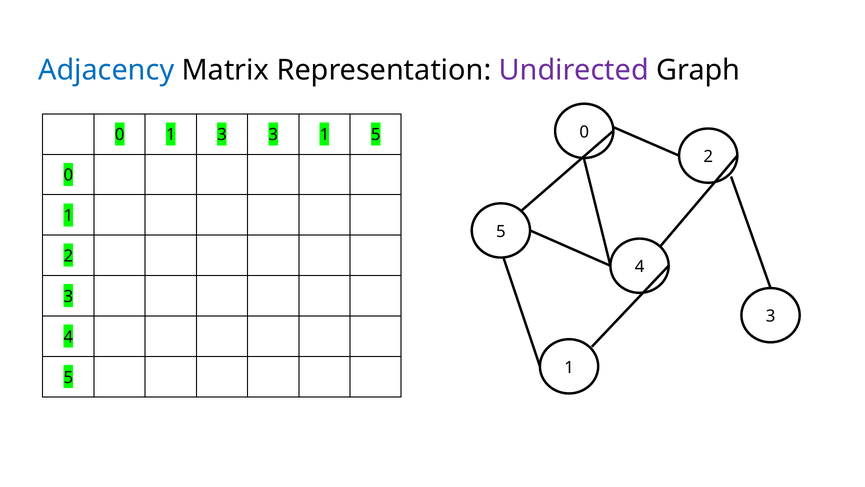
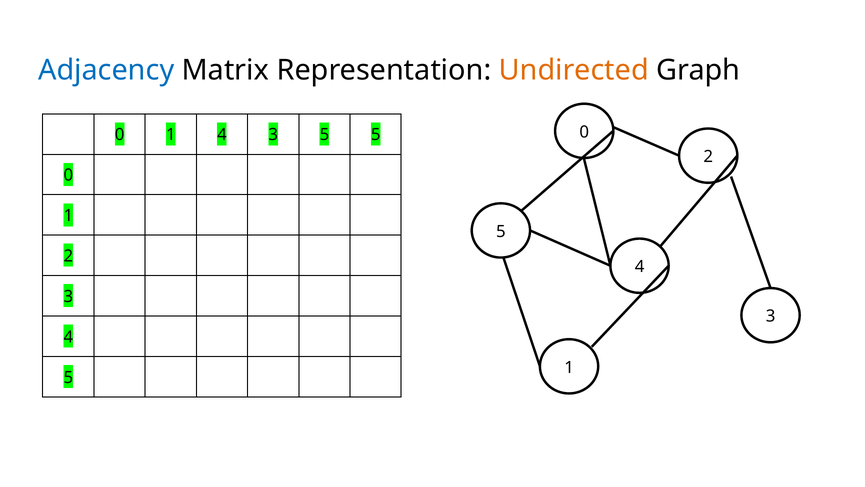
Undirected colour: purple -> orange (574, 70)
1 3: 3 -> 4 (222, 135)
1: 1 -> 5 (324, 135)
